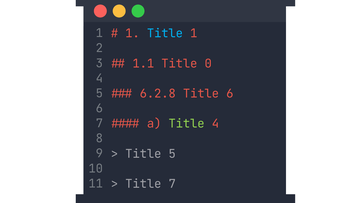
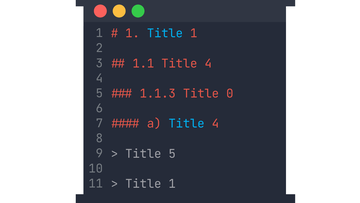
1.1 Title 0: 0 -> 4 (208, 63)
6.2.8: 6.2.8 -> 1.1.3 (158, 93)
Title 6: 6 -> 0 (230, 93)
Title colour: light green -> light blue (187, 123)
7: 7 -> 1 (172, 183)
